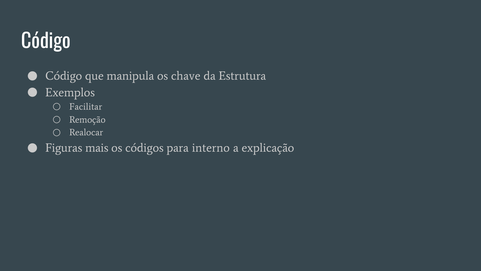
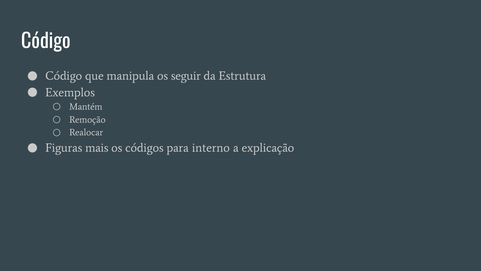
chave: chave -> seguir (186, 76)
Facilitar: Facilitar -> Mantém (86, 107)
